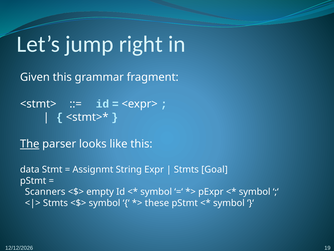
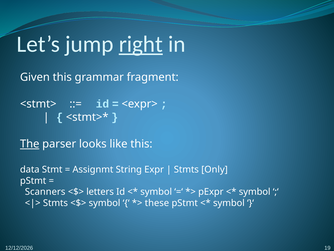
right underline: none -> present (141, 44)
Goal: Goal -> Only (215, 169)
empty: empty -> letters (100, 192)
